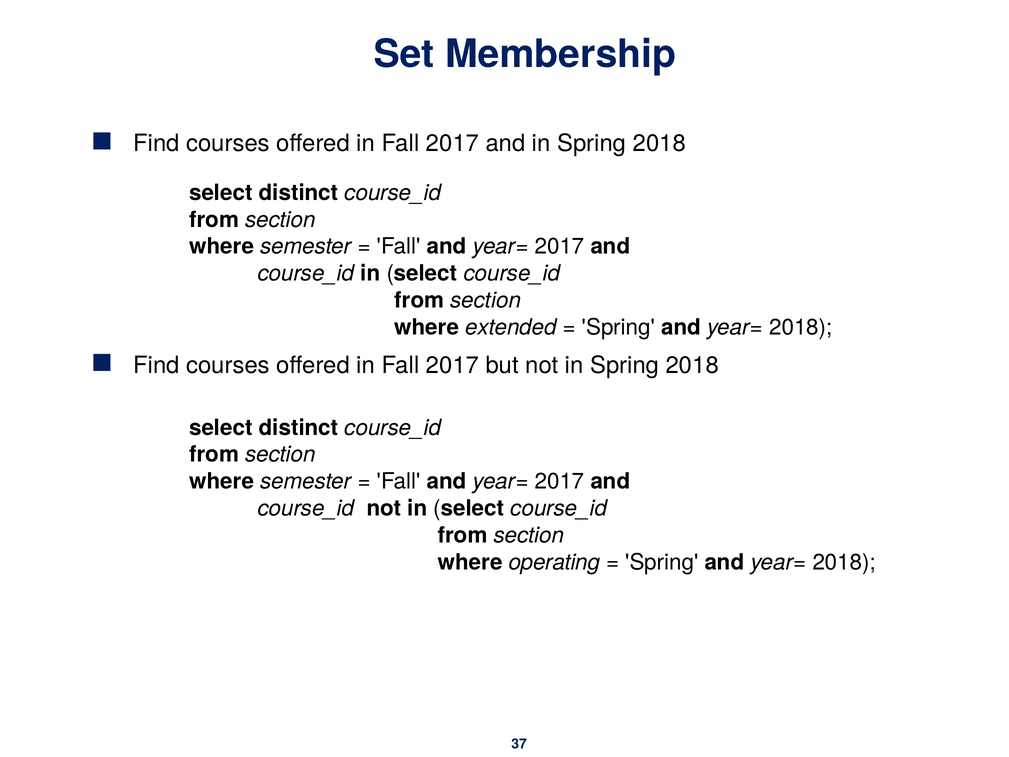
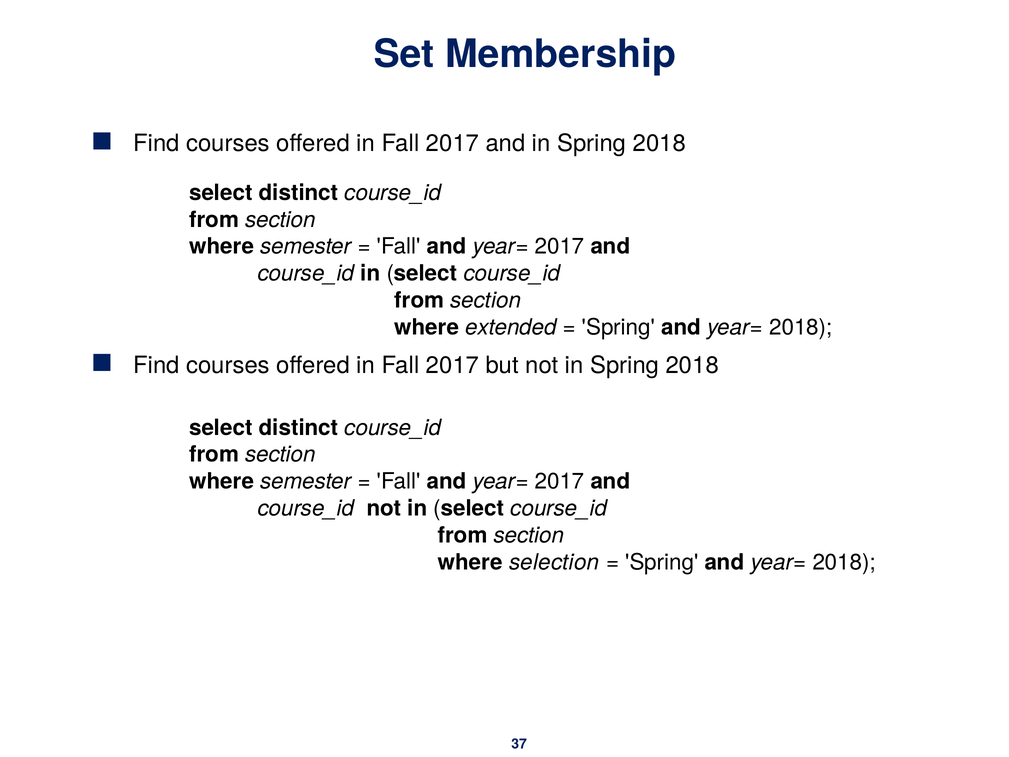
operating: operating -> selection (554, 562)
